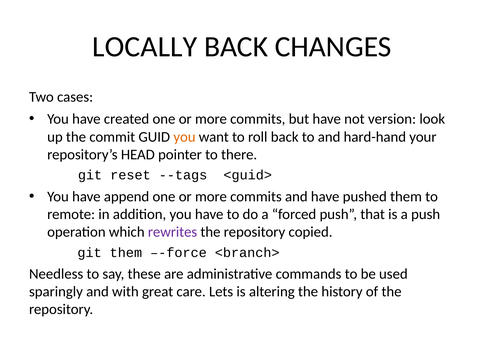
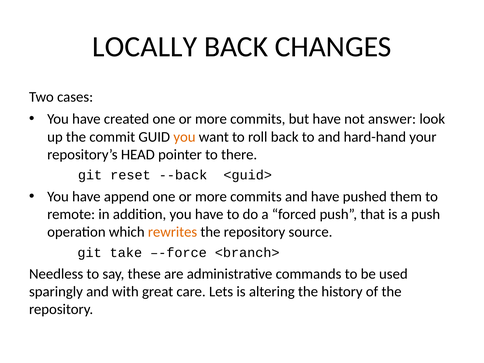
version: version -> answer (392, 119)
--tags: --tags -> --back (183, 175)
rewrites colour: purple -> orange (173, 232)
copied: copied -> source (310, 232)
git them: them -> take (126, 253)
